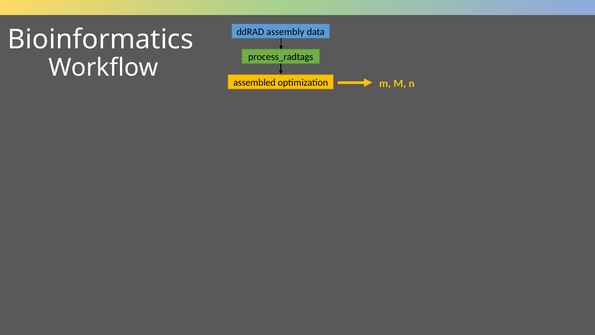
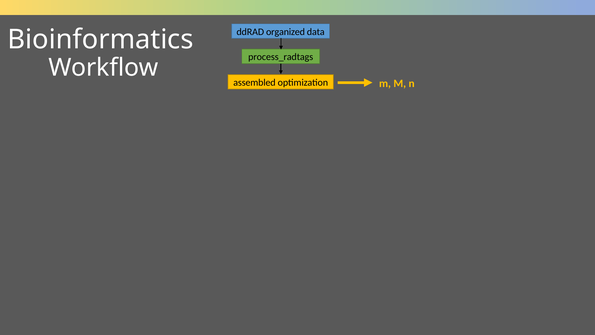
assembly: assembly -> organized (286, 32)
